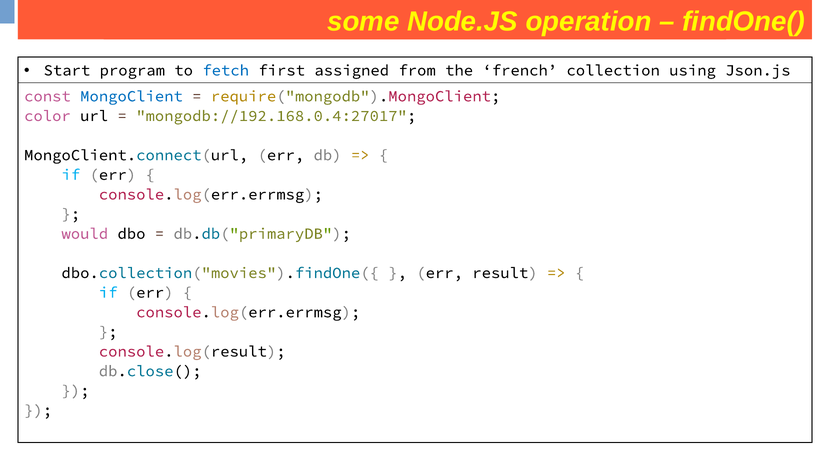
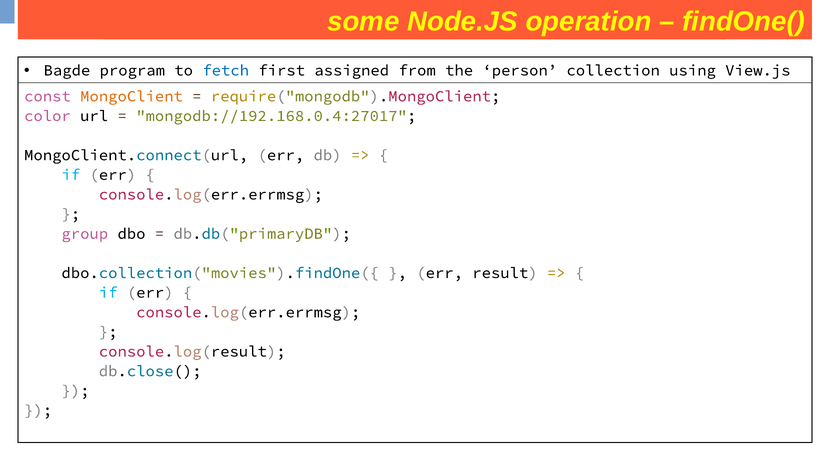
Start: Start -> Bagde (67, 70)
french: french -> person (520, 70)
Json.js: Json.js -> View.js (758, 70)
MongoClient colour: blue -> orange (131, 96)
would: would -> group (85, 234)
